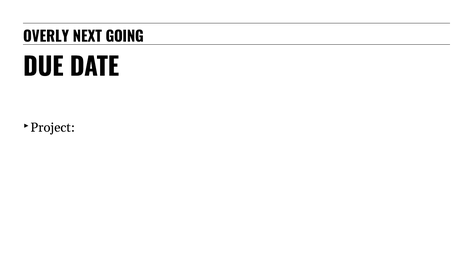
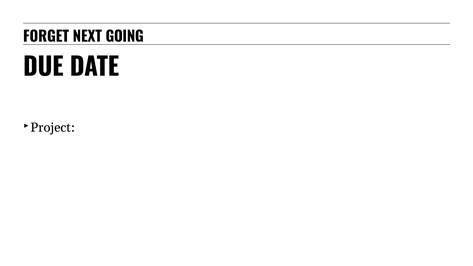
OVERLY: OVERLY -> FORGET (46, 37)
